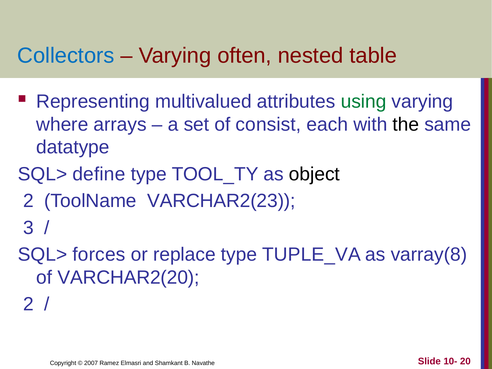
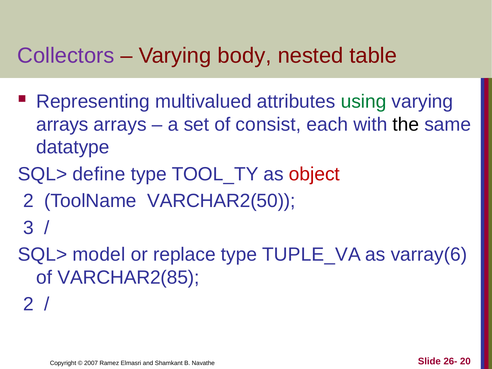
Collectors colour: blue -> purple (66, 56)
often: often -> body (244, 56)
where: where -> arrays (62, 124)
object colour: black -> red (314, 174)
VARCHAR2(23: VARCHAR2(23 -> VARCHAR2(50 (221, 201)
forces: forces -> model (99, 255)
varray(8: varray(8 -> varray(6 (429, 255)
VARCHAR2(20: VARCHAR2(20 -> VARCHAR2(85 (128, 278)
10-: 10- -> 26- (450, 361)
